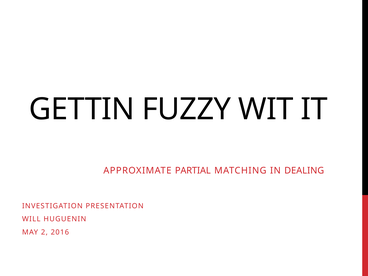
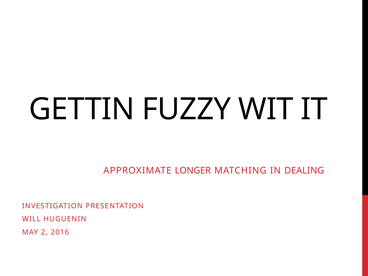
PARTIAL: PARTIAL -> LONGER (193, 171)
